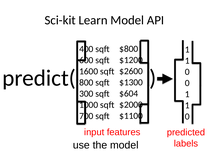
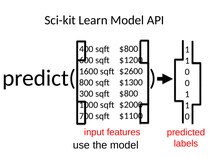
$604: $604 -> $800 (129, 93)
